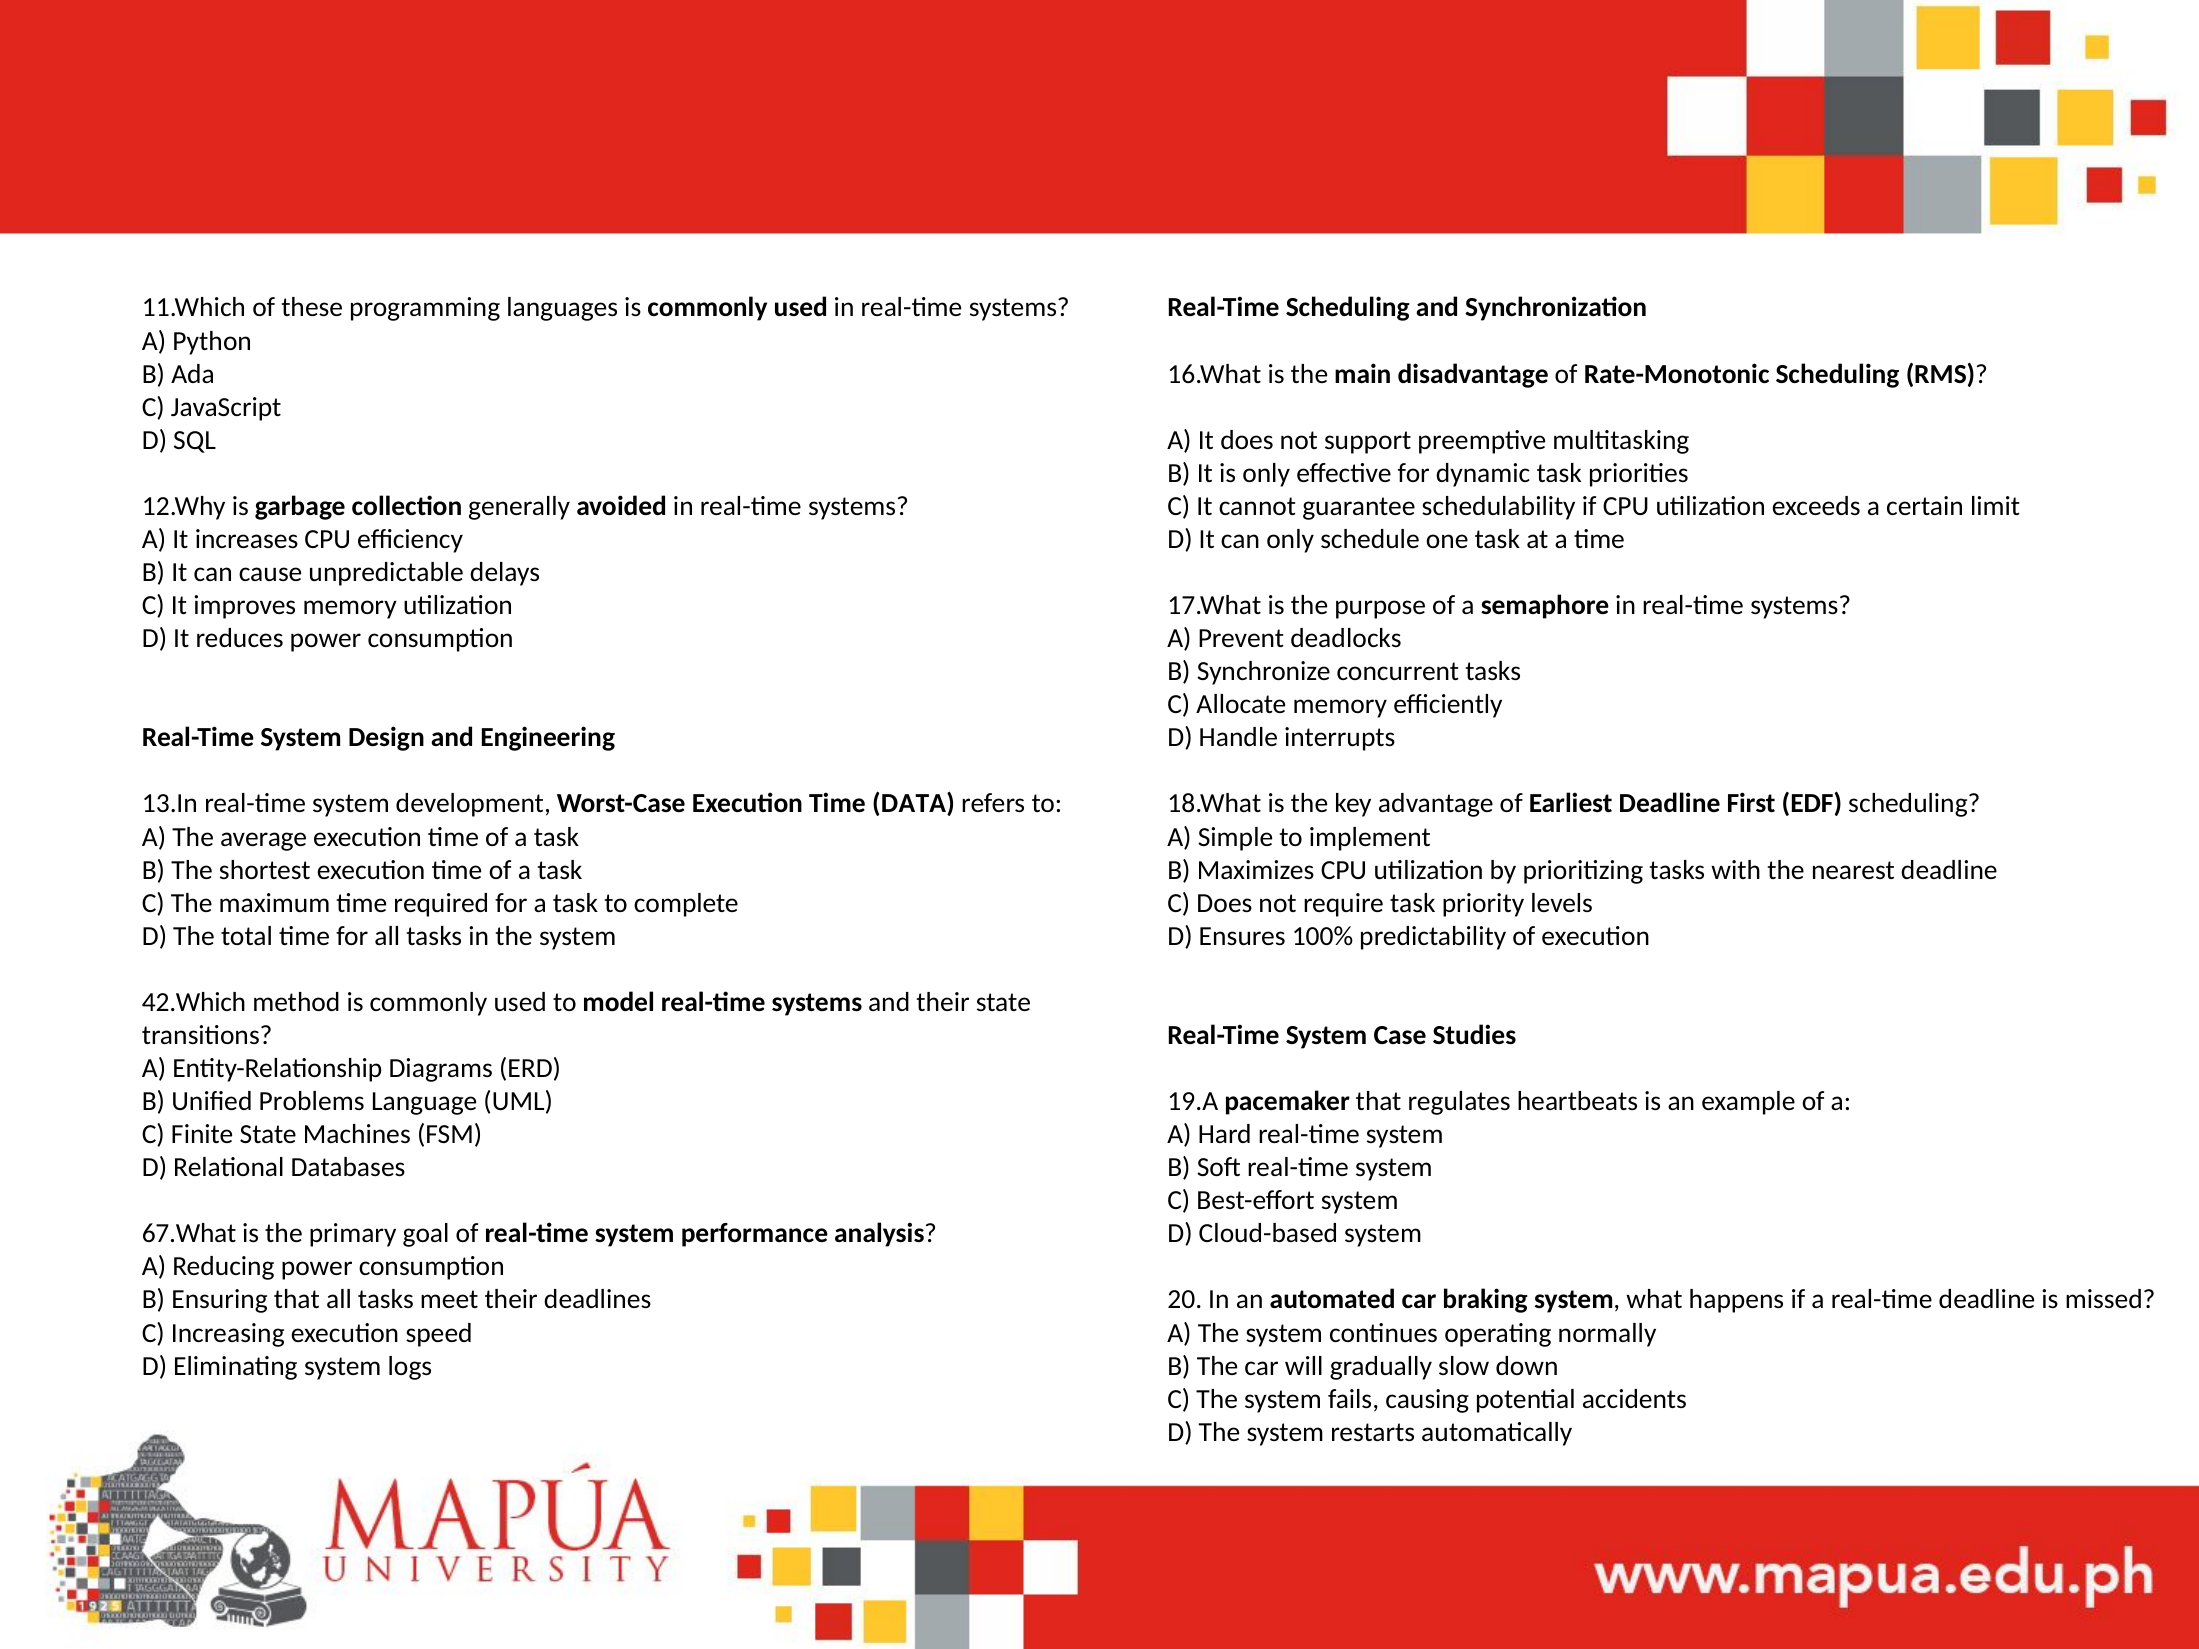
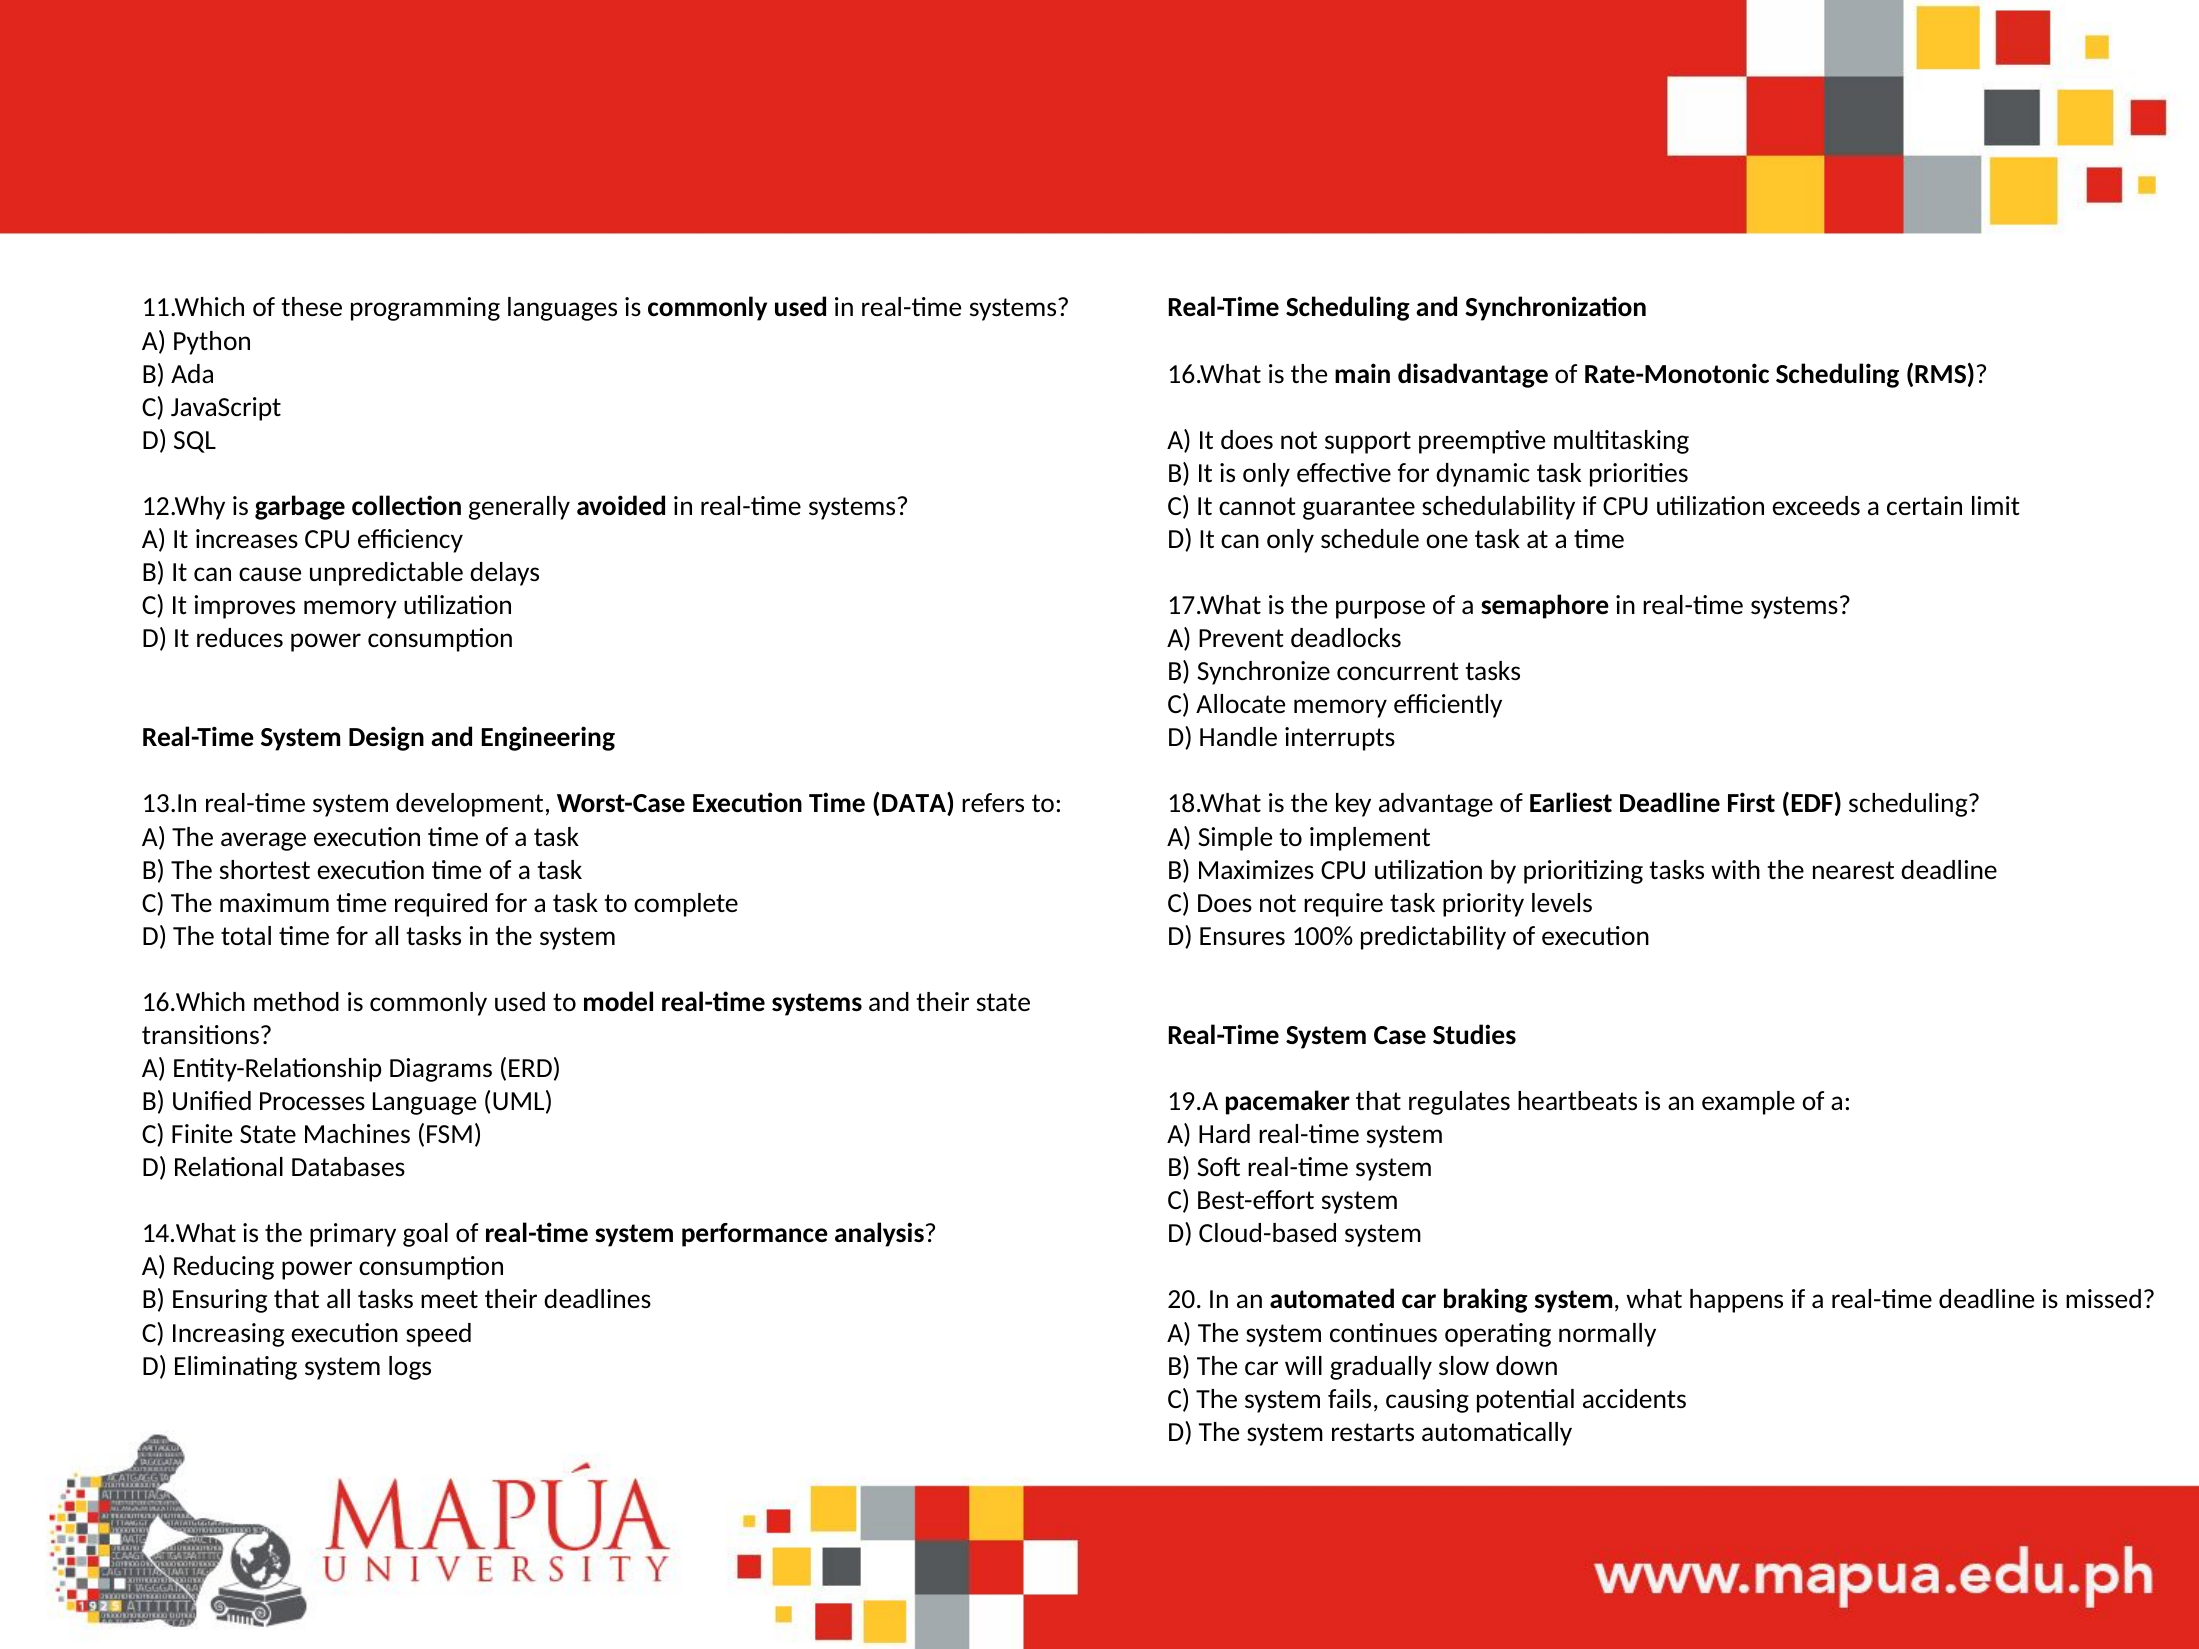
42.Which: 42.Which -> 16.Which (194, 1002)
Problems: Problems -> Processes (312, 1102)
67.What: 67.What -> 14.What (189, 1234)
